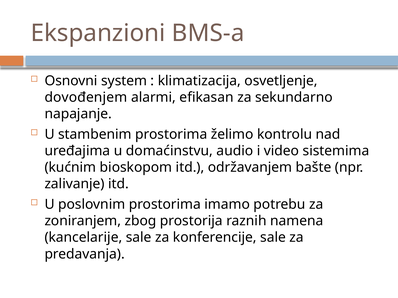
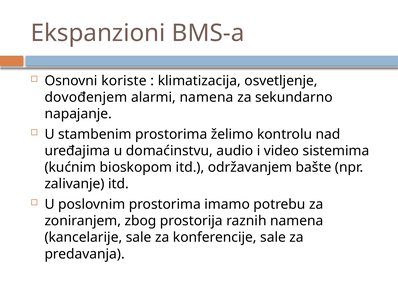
system: system -> koriste (124, 81)
alarmi efikasan: efikasan -> namena (207, 97)
